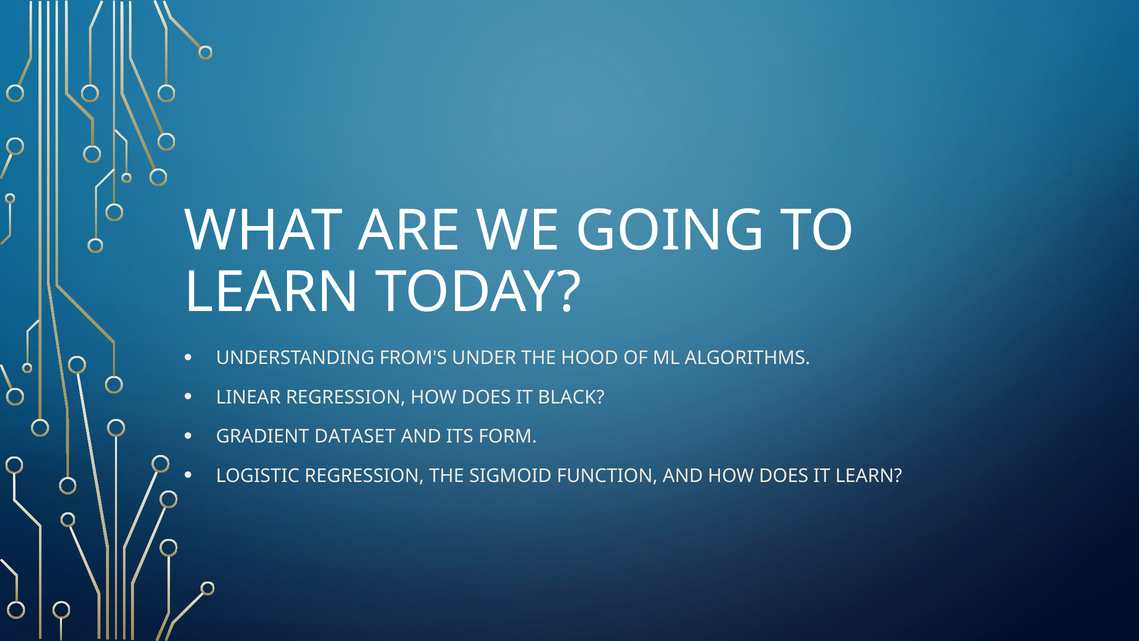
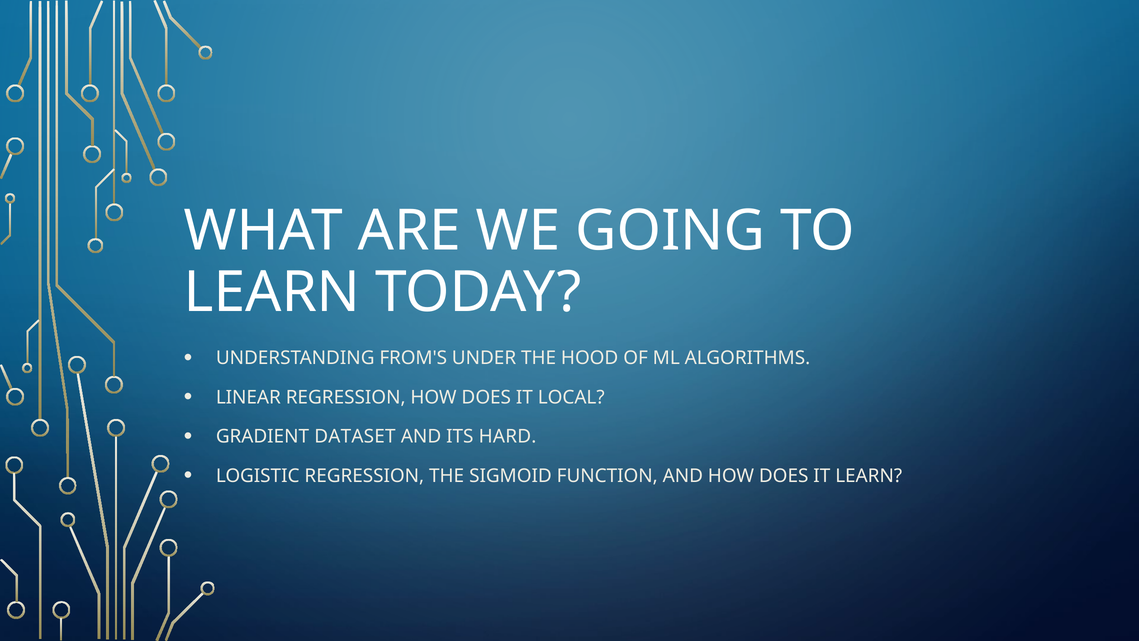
BLACK: BLACK -> LOCAL (571, 397)
FORM: FORM -> HARD (508, 436)
